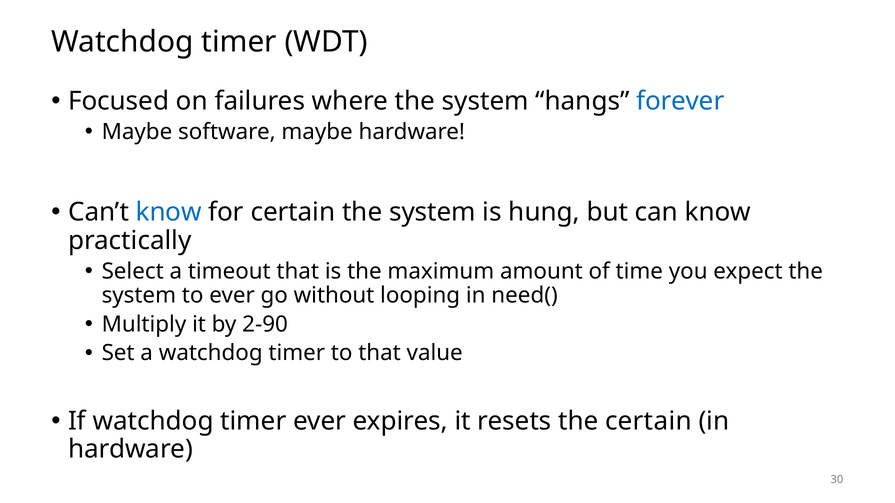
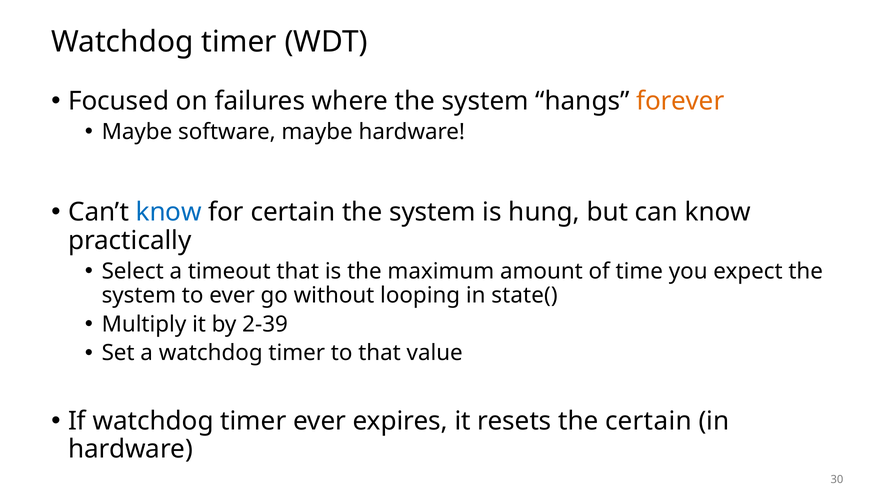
forever colour: blue -> orange (680, 101)
need(: need( -> state( (524, 296)
2-90: 2-90 -> 2-39 (265, 325)
